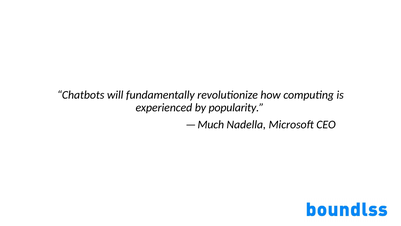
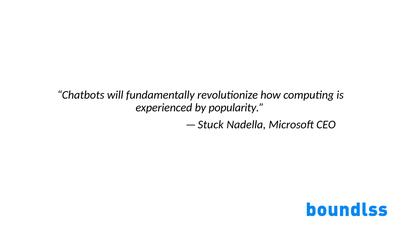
Much: Much -> Stuck (211, 124)
